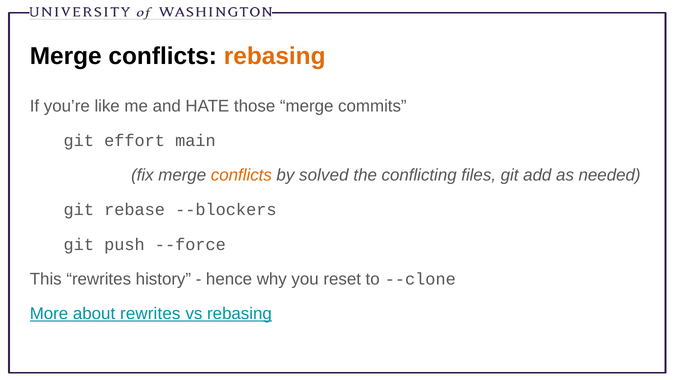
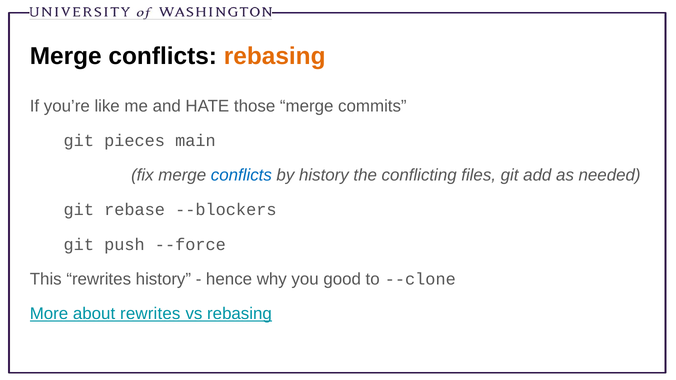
effort: effort -> pieces (135, 141)
conflicts colour: orange -> blue (241, 175)
by solved: solved -> history (324, 175)
reset: reset -> good (342, 279)
